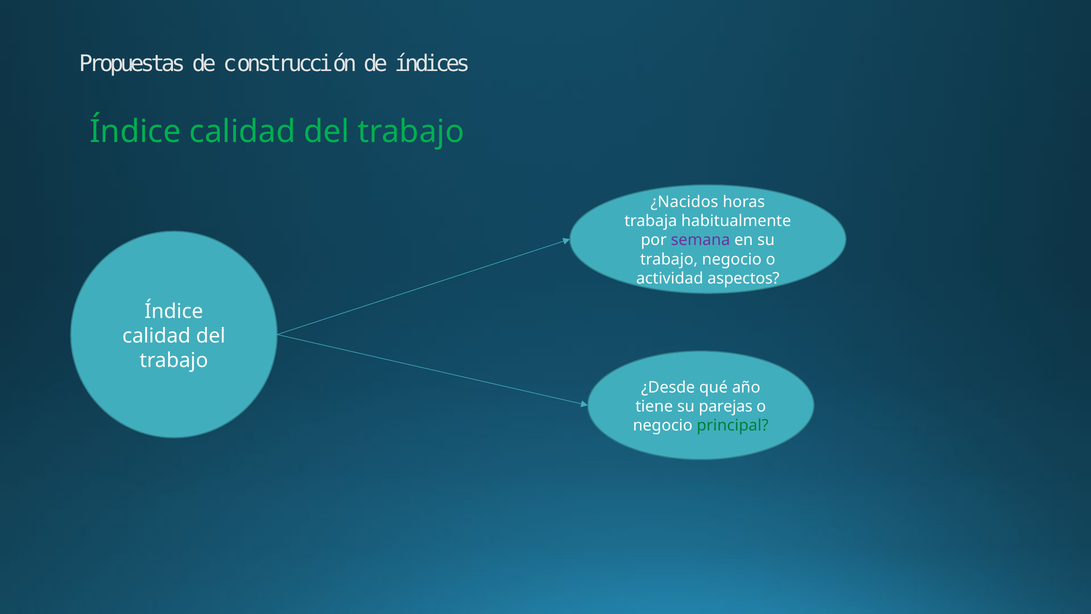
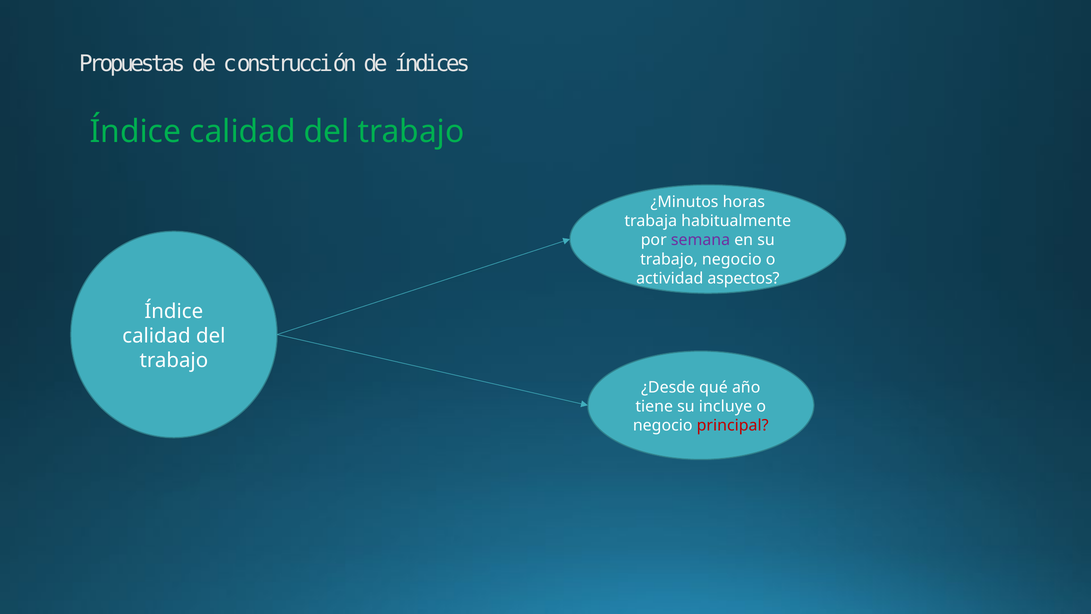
¿Nacidos: ¿Nacidos -> ¿Minutos (685, 202)
parejas: parejas -> incluye (725, 406)
principal colour: green -> red (733, 425)
